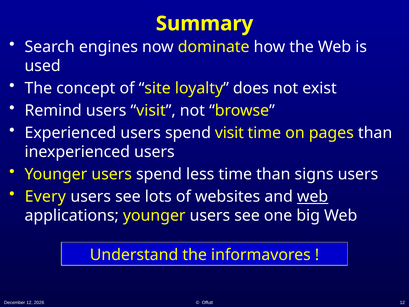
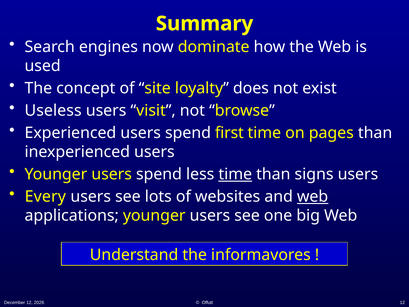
Remind: Remind -> Useless (53, 110)
spend visit: visit -> first (229, 133)
time underline: none -> present (235, 174)
